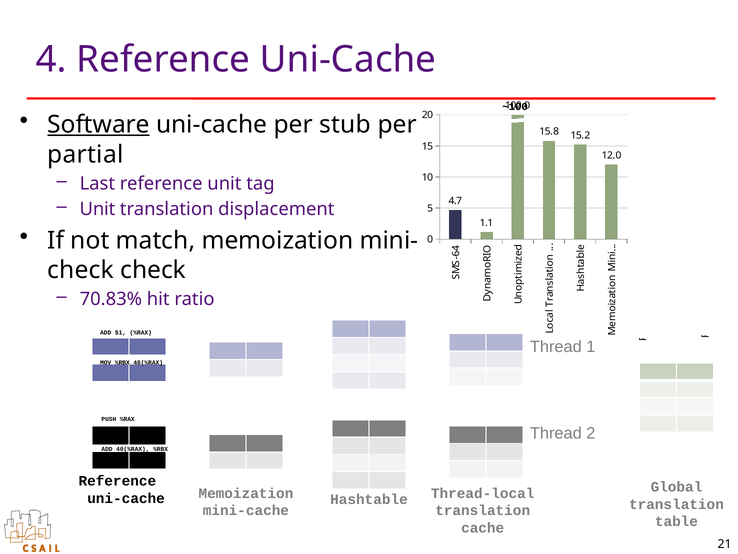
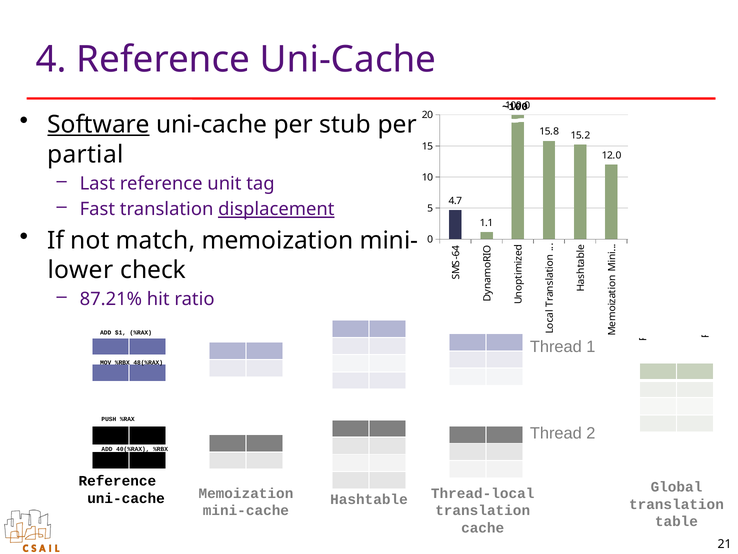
Unit: Unit -> Fast (97, 209)
displacement underline: none -> present (276, 209)
check: check -> lower (80, 270)
70.83%: 70.83% -> 87.21% (111, 299)
